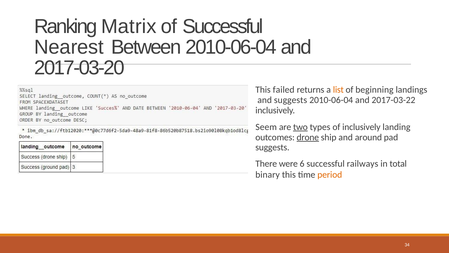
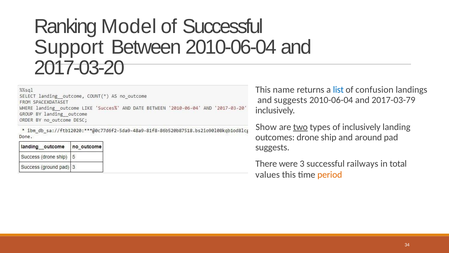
Matrix: Matrix -> Model (129, 27)
Nearest: Nearest -> Support (69, 47)
failed: failed -> name (284, 90)
list colour: orange -> blue (338, 90)
beginning: beginning -> confusion (374, 90)
2017-03-22: 2017-03-22 -> 2017-03-79 (394, 100)
Seem: Seem -> Show (266, 127)
drone underline: present -> none (308, 137)
6: 6 -> 3 (302, 164)
binary: binary -> values (268, 174)
